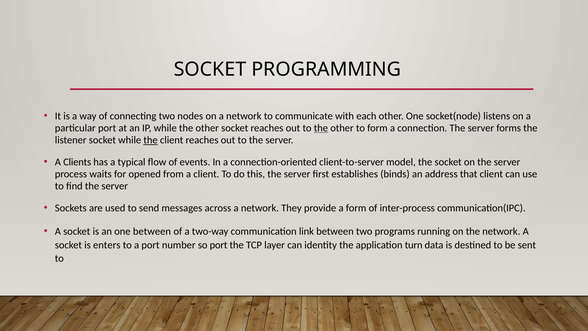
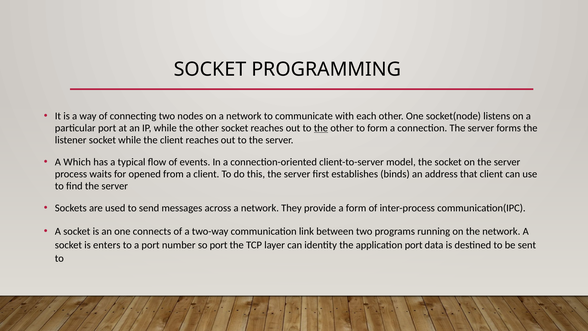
the underline: present -> none (151, 140)
Clients: Clients -> Which (77, 162)
one between: between -> connects (152, 231)
application turn: turn -> port (414, 245)
